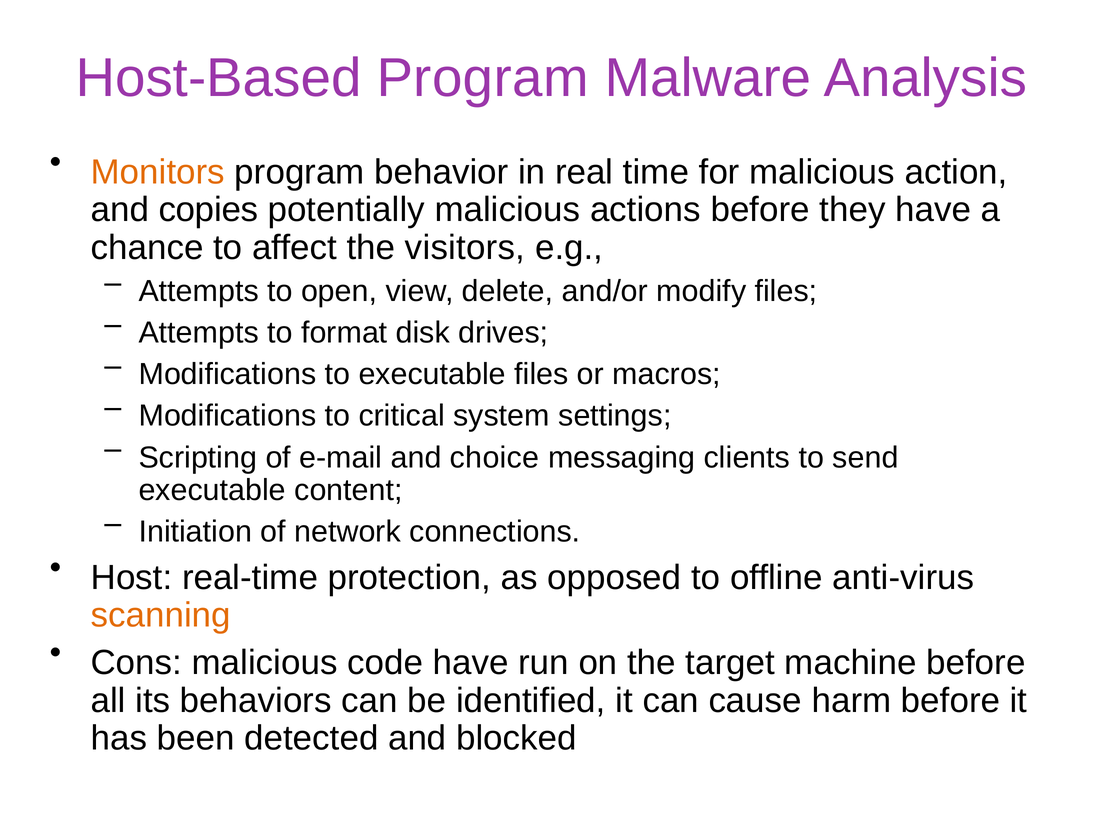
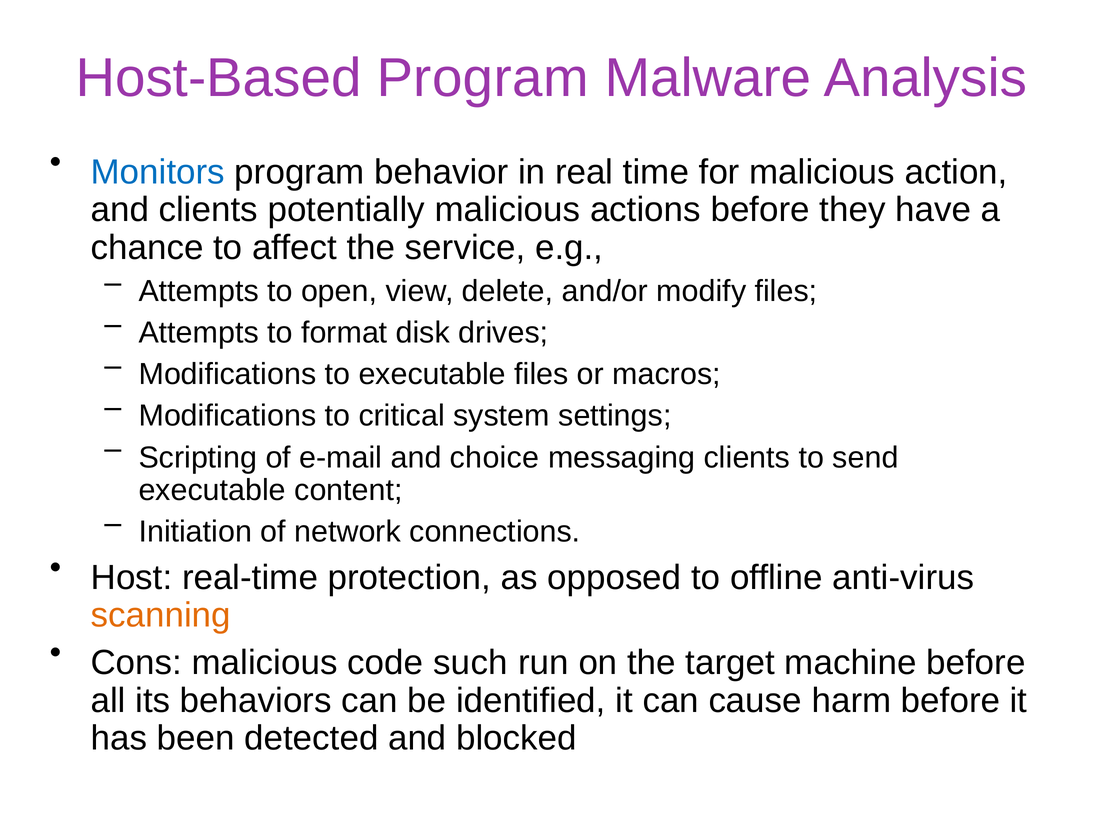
Monitors colour: orange -> blue (158, 172)
and copies: copies -> clients (208, 210)
visitors: visitors -> service (465, 248)
code have: have -> such (470, 663)
